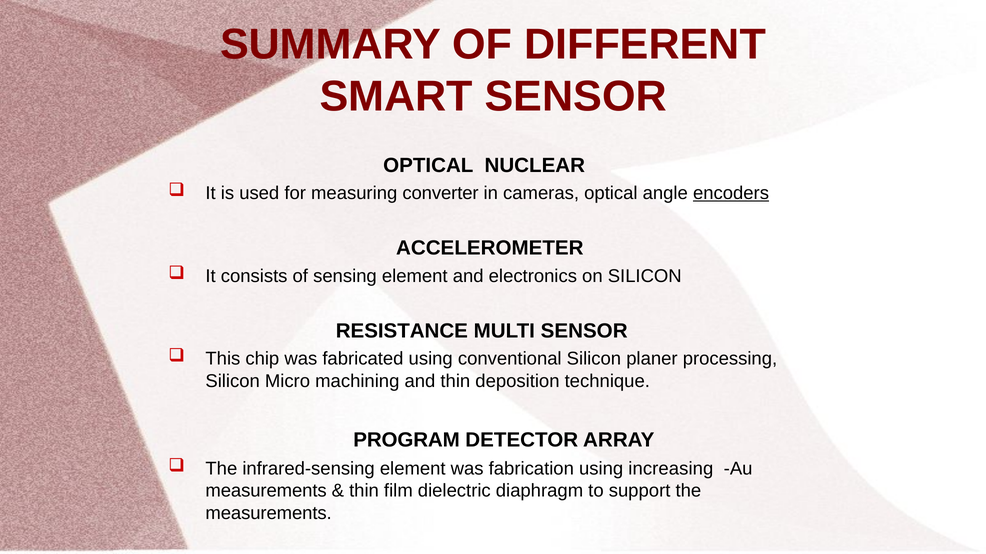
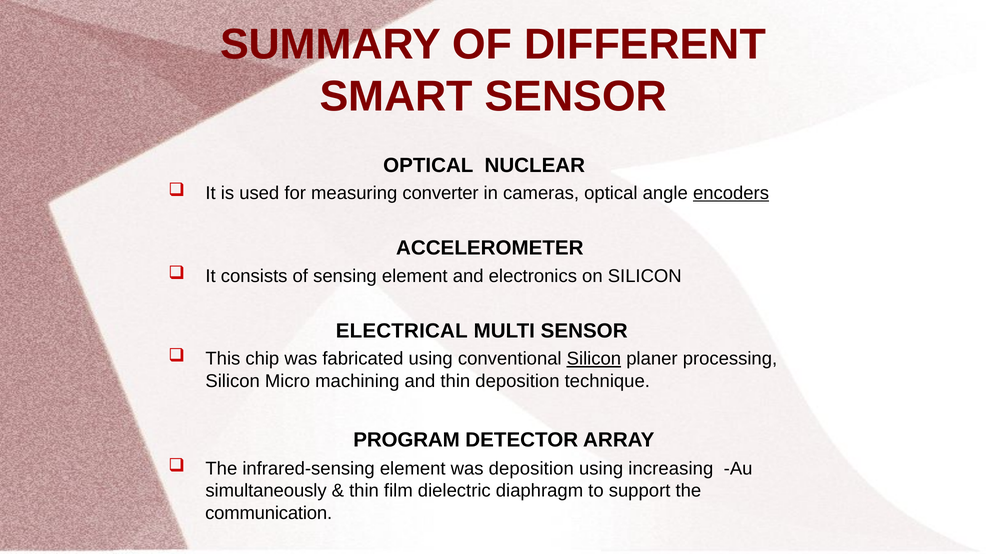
RESISTANCE: RESISTANCE -> ELECTRICAL (402, 331)
Silicon underline: none -> present (594, 359)
was fabrication: fabrication -> deposition (531, 469)
measurements: measurements -> simultaneously (266, 491)
measurements: measurements -> communication (269, 514)
